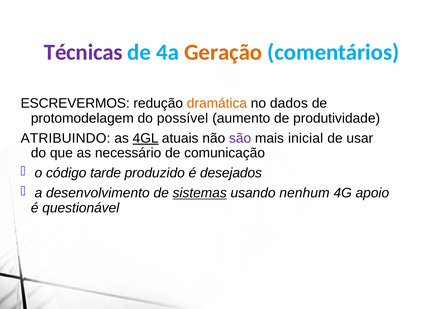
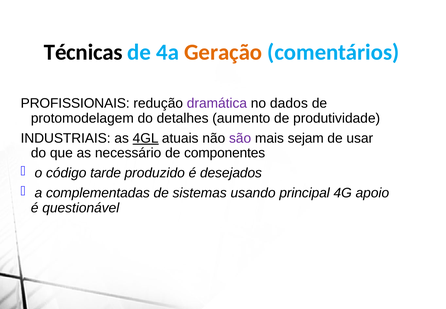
Técnicas colour: purple -> black (83, 52)
ESCREVERMOS: ESCREVERMOS -> PROFISSIONAIS (75, 103)
dramática colour: orange -> purple (217, 103)
possível: possível -> detalhes (183, 118)
ATRIBUINDO: ATRIBUINDO -> INDUSTRIAIS (66, 138)
inicial: inicial -> sejam (306, 138)
comunicação: comunicação -> componentes (225, 153)
desenvolvimento: desenvolvimento -> complementadas (98, 193)
sistemas underline: present -> none (200, 193)
nenhum: nenhum -> principal (305, 193)
